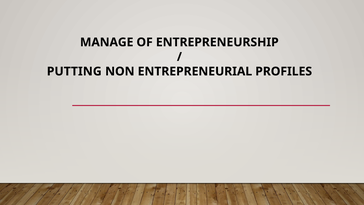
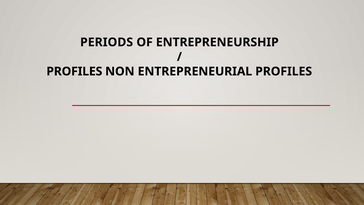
MANAGE: MANAGE -> PERIODS (107, 42)
PUTTING: PUTTING -> PROFILES (74, 71)
